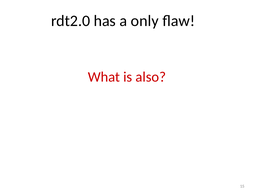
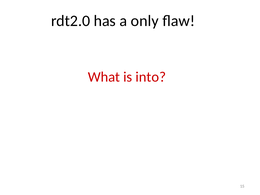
also: also -> into (151, 77)
